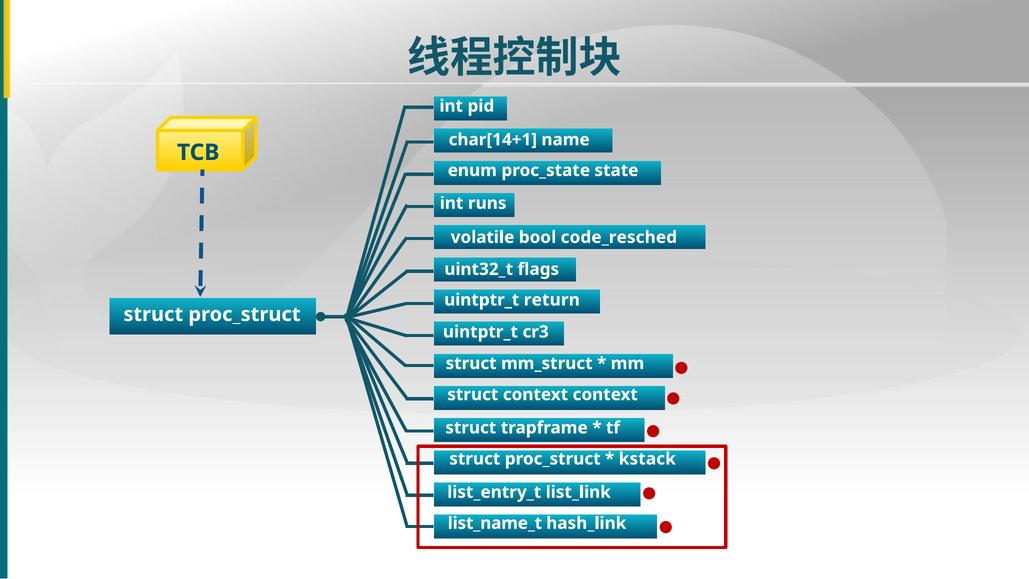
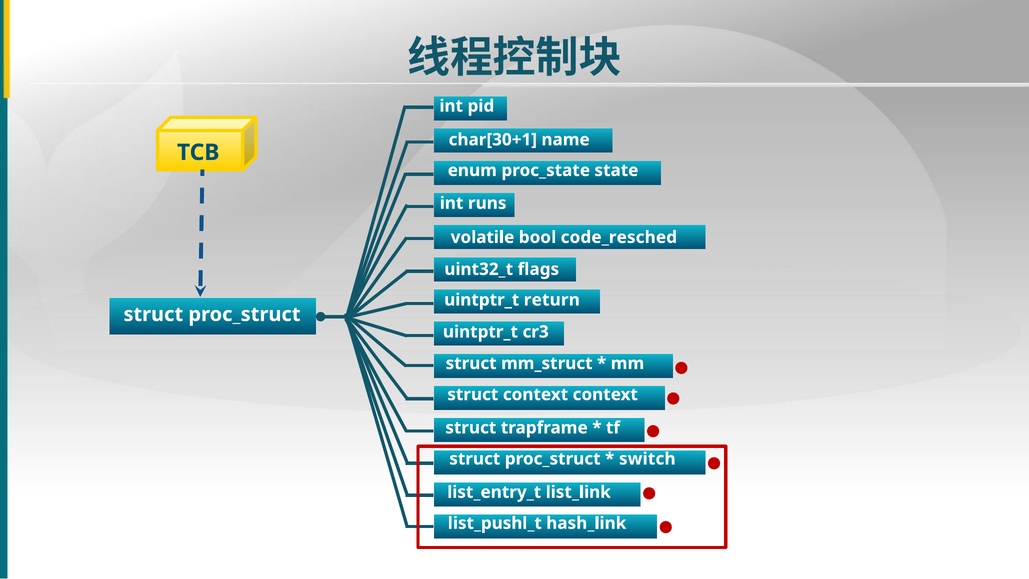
char[14+1: char[14+1 -> char[30+1 (493, 140)
kstack: kstack -> switch (647, 459)
list_name_t: list_name_t -> list_pushl_t (495, 523)
